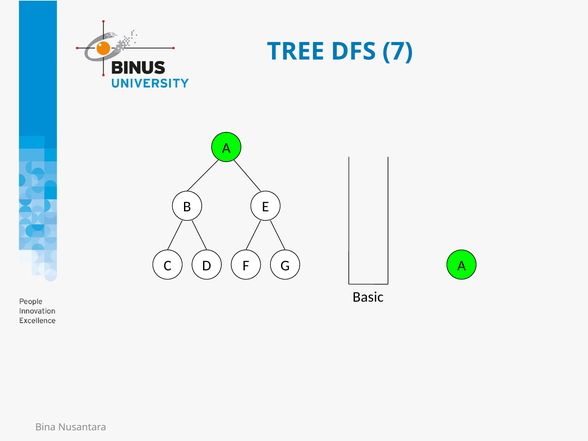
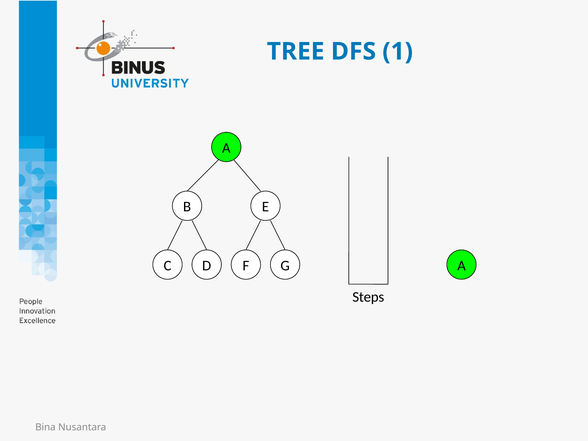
7: 7 -> 1 (398, 51)
Basic: Basic -> Steps (368, 297)
